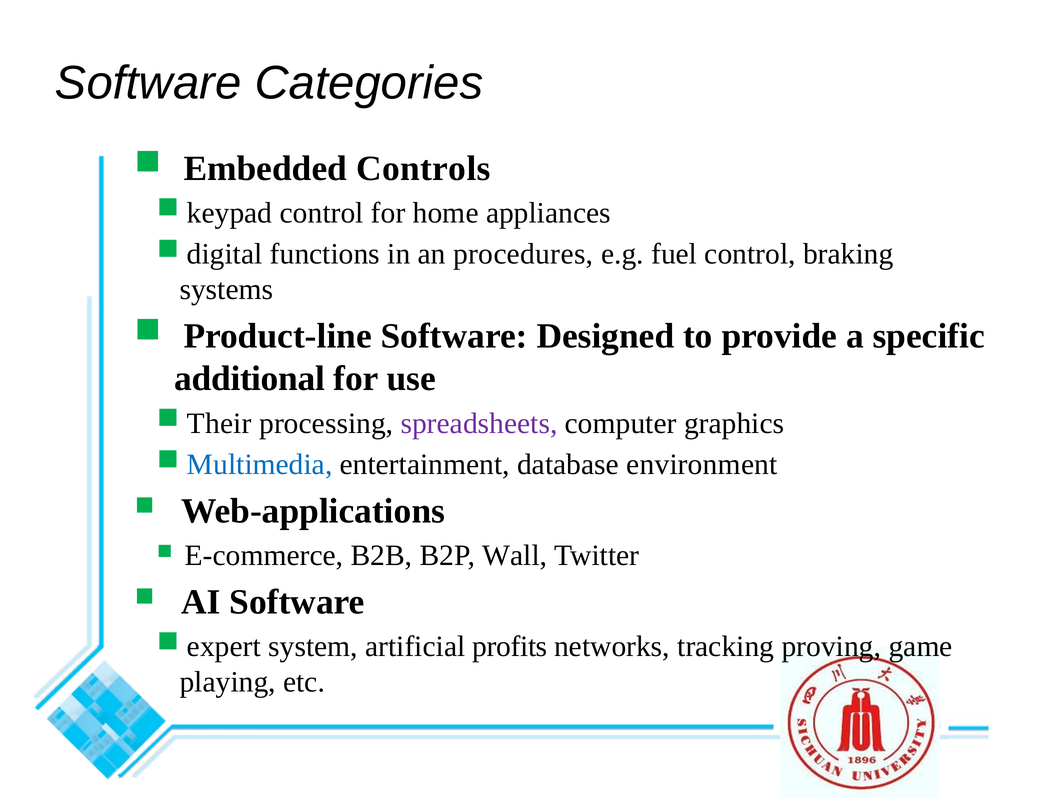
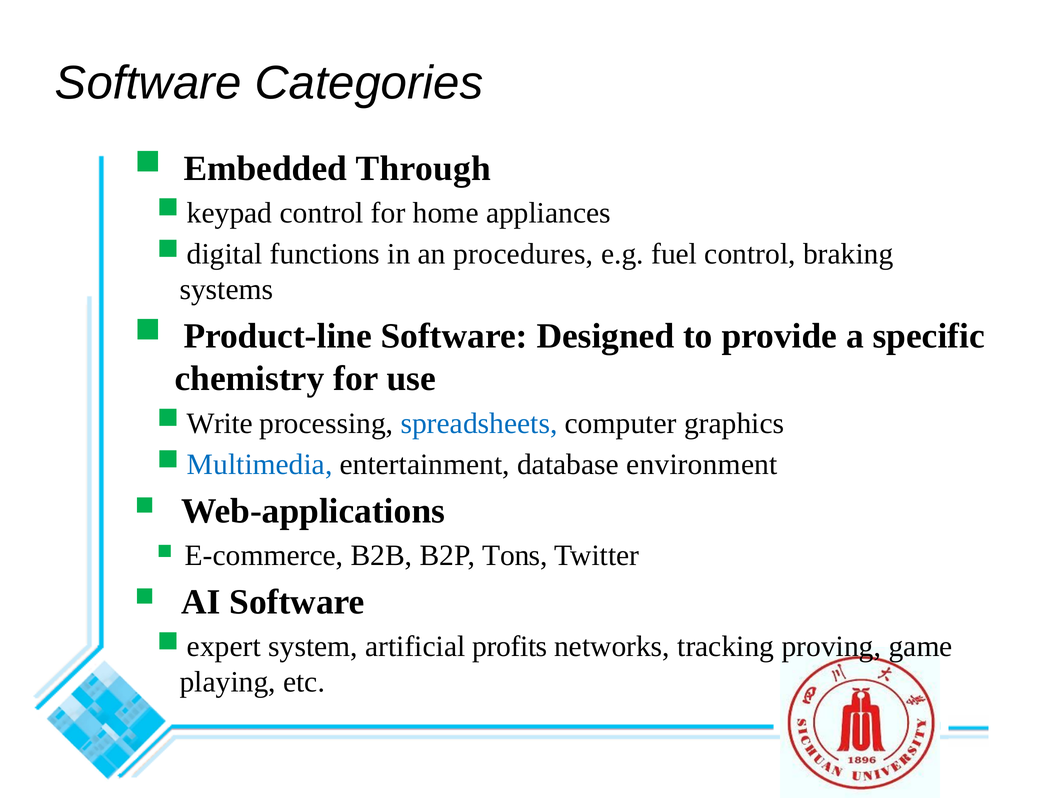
Controls: Controls -> Through (423, 168)
additional: additional -> chemistry (250, 379)
Their: Their -> Write (220, 423)
spreadsheets colour: purple -> blue (479, 423)
Wall: Wall -> Tons (515, 556)
